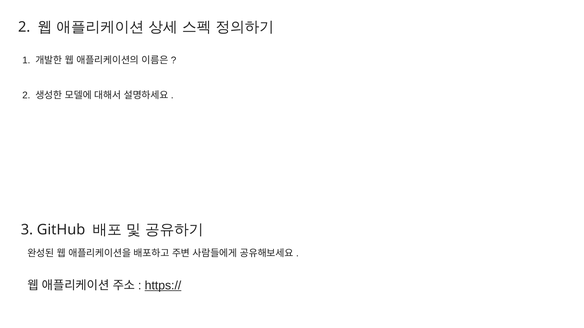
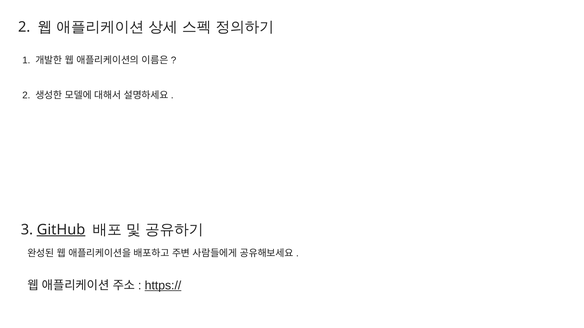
GitHub underline: none -> present (61, 230)
